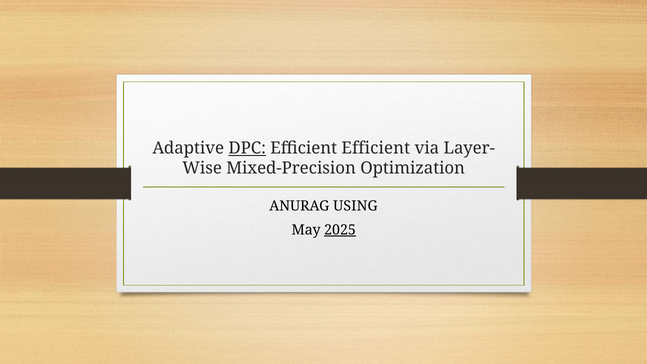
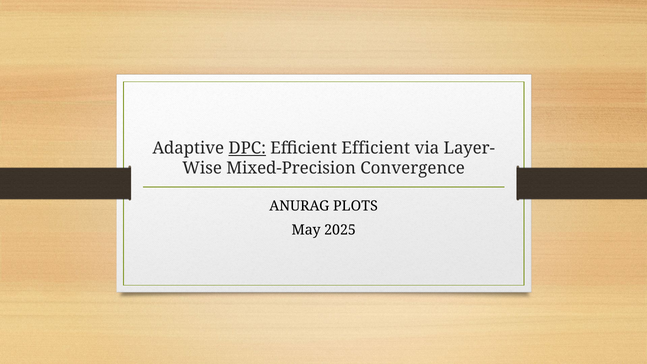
Optimization: Optimization -> Convergence (413, 168)
USING: USING -> PLOTS (355, 206)
2025 underline: present -> none (340, 230)
